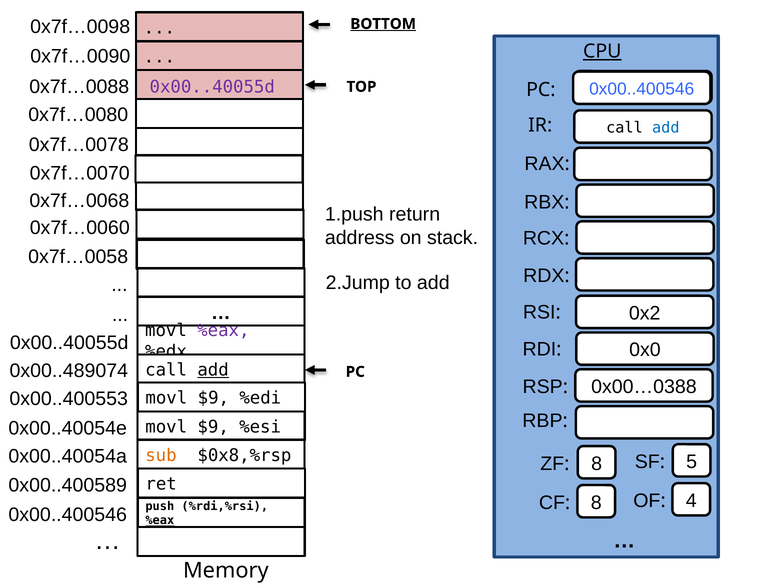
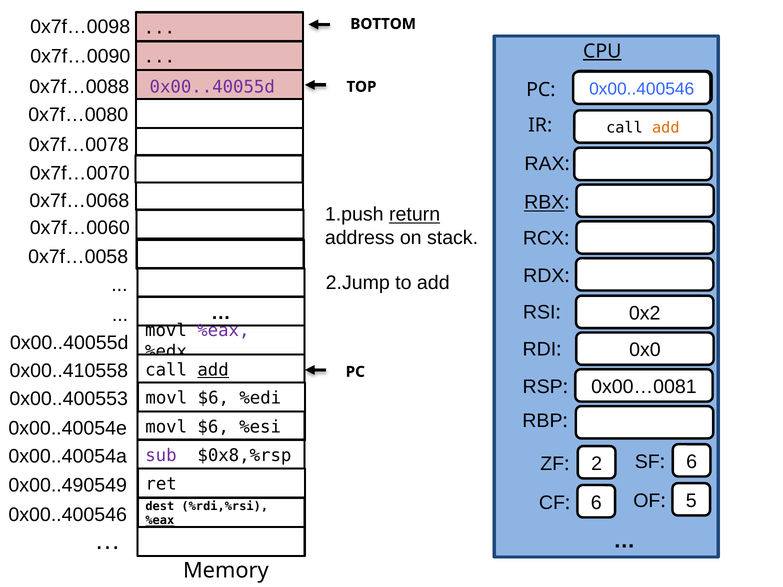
BOTTOM underline: present -> none (383, 24)
add colour: blue -> orange (666, 128)
RBX underline: none -> present (544, 203)
return underline: none -> present (415, 215)
0x00..489074: 0x00..489074 -> 0x00..410558 (69, 371)
0x00…0388: 0x00…0388 -> 0x00…0081 (644, 387)
$9: $9 -> $6 (213, 398)
$9: $9 -> $6 (213, 427)
sub colour: orange -> purple (161, 456)
8: 8 -> 2 (597, 464)
5: 5 -> 6 (692, 462)
0x00..400589: 0x00..400589 -> 0x00..490549 (68, 485)
8: 8 -> 6 (596, 503)
4: 4 -> 5 (691, 501)
push: push -> dest (160, 506)
